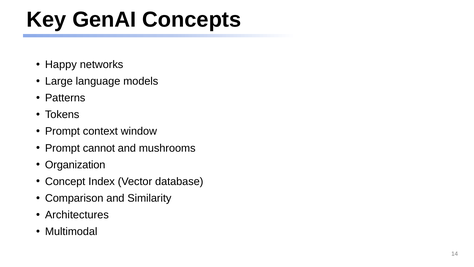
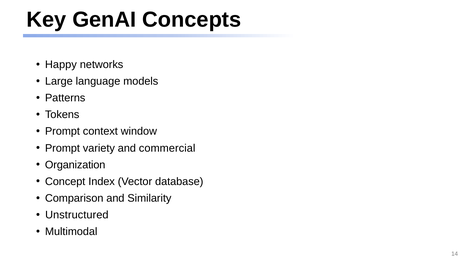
cannot: cannot -> variety (99, 148)
mushrooms: mushrooms -> commercial (167, 148)
Architectures: Architectures -> Unstructured (77, 215)
